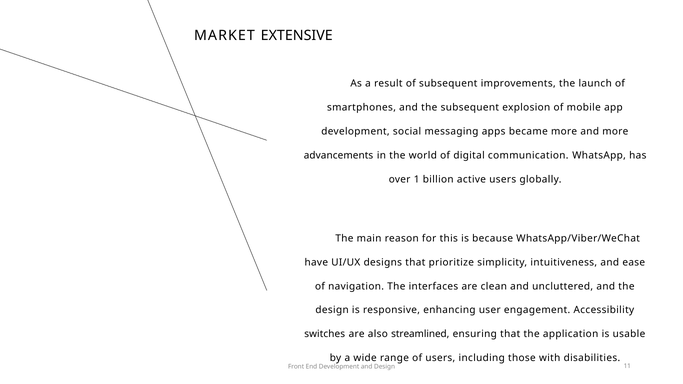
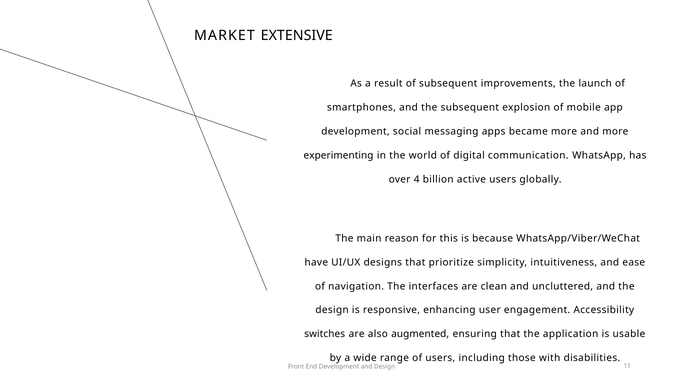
advancements: advancements -> experimenting (339, 155)
1: 1 -> 4 (417, 179)
streamlined: streamlined -> augmented (420, 334)
